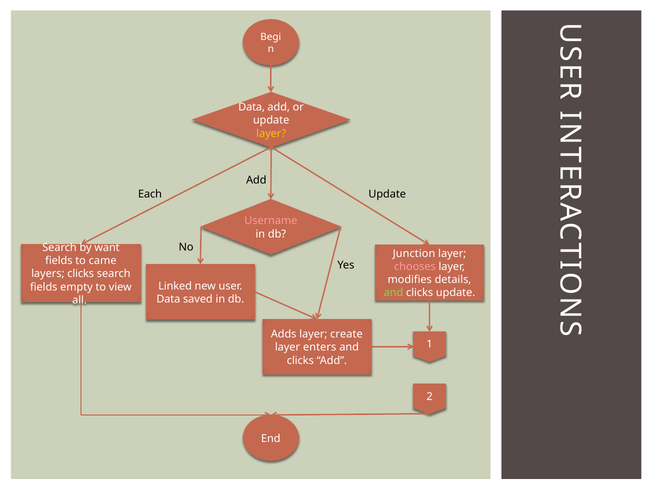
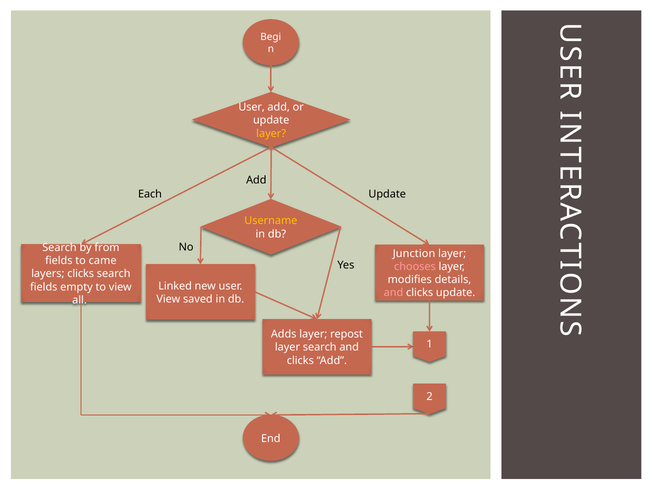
Data: Data -> User (252, 107)
Username colour: pink -> yellow (271, 221)
want: want -> from (107, 248)
and colour: light green -> pink (393, 293)
Data: Data -> View (168, 299)
create: create -> repost (347, 335)
enters: enters -> search (320, 348)
